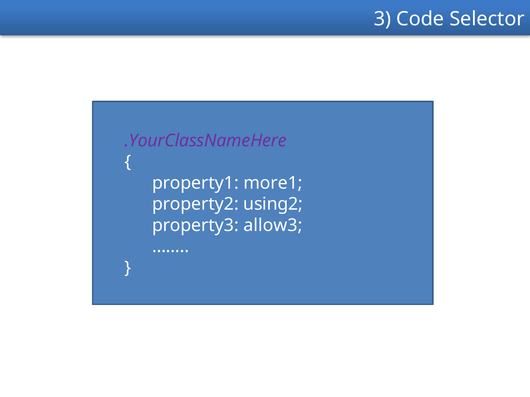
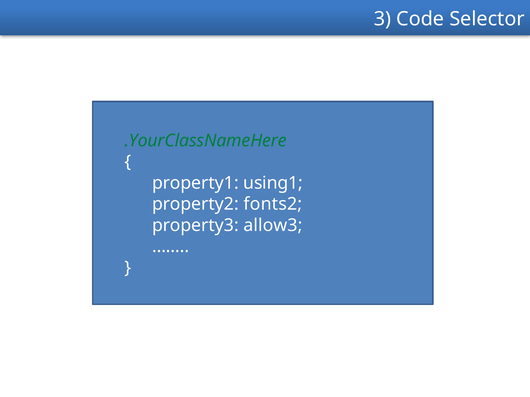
.YourClassNameHere colour: purple -> green (206, 141)
more1: more1 -> using1 (273, 183)
using2: using2 -> fonts2 (273, 204)
